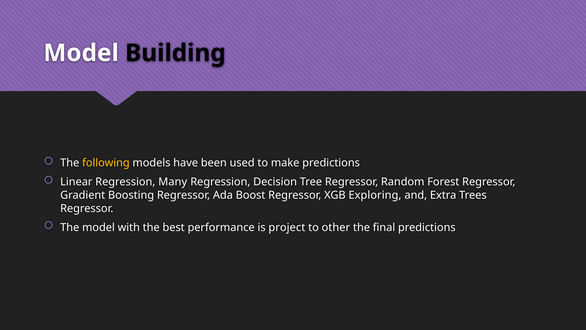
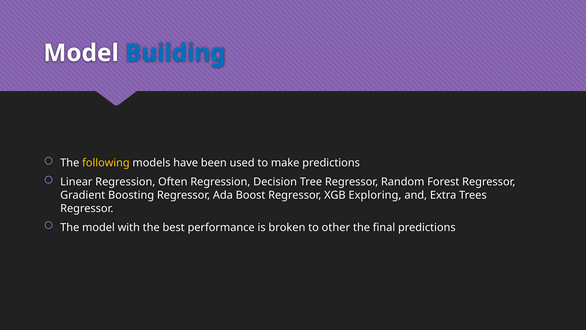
Building colour: black -> blue (175, 53)
Many: Many -> Often (173, 182)
project: project -> broken (287, 227)
